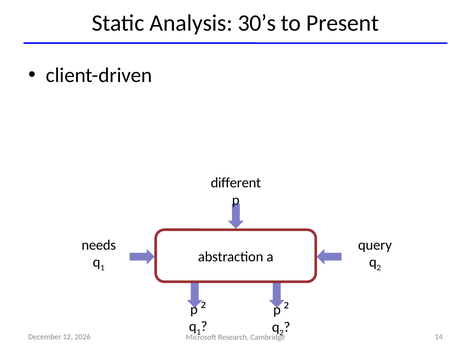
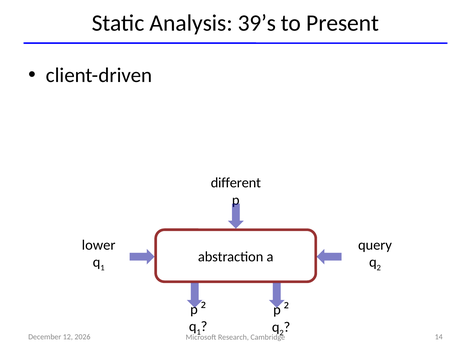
30’s: 30’s -> 39’s (257, 23)
needs: needs -> lower (99, 245)
